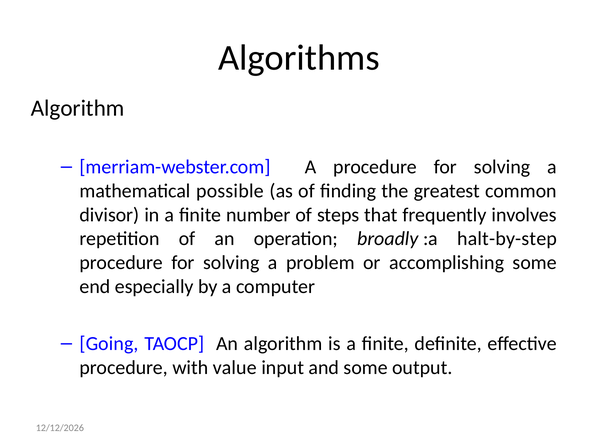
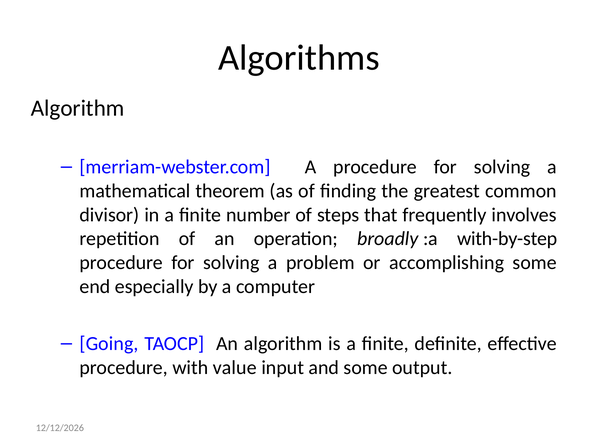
possible: possible -> theorem (230, 191)
halt-by-step: halt-by-step -> with-by-step (507, 239)
